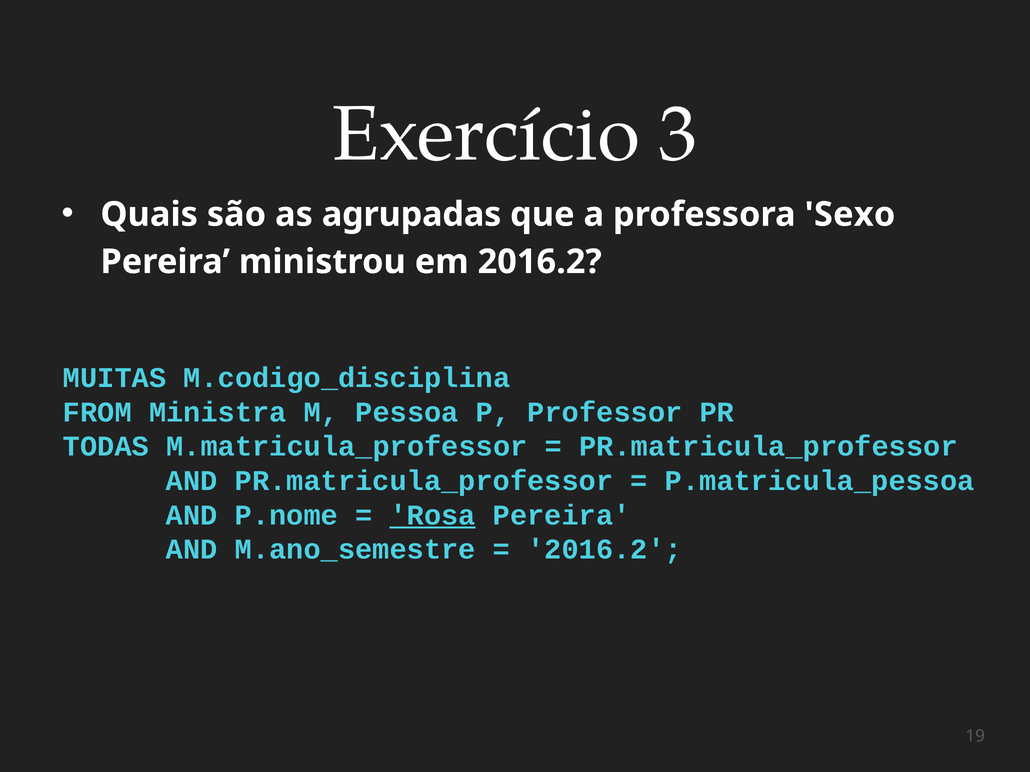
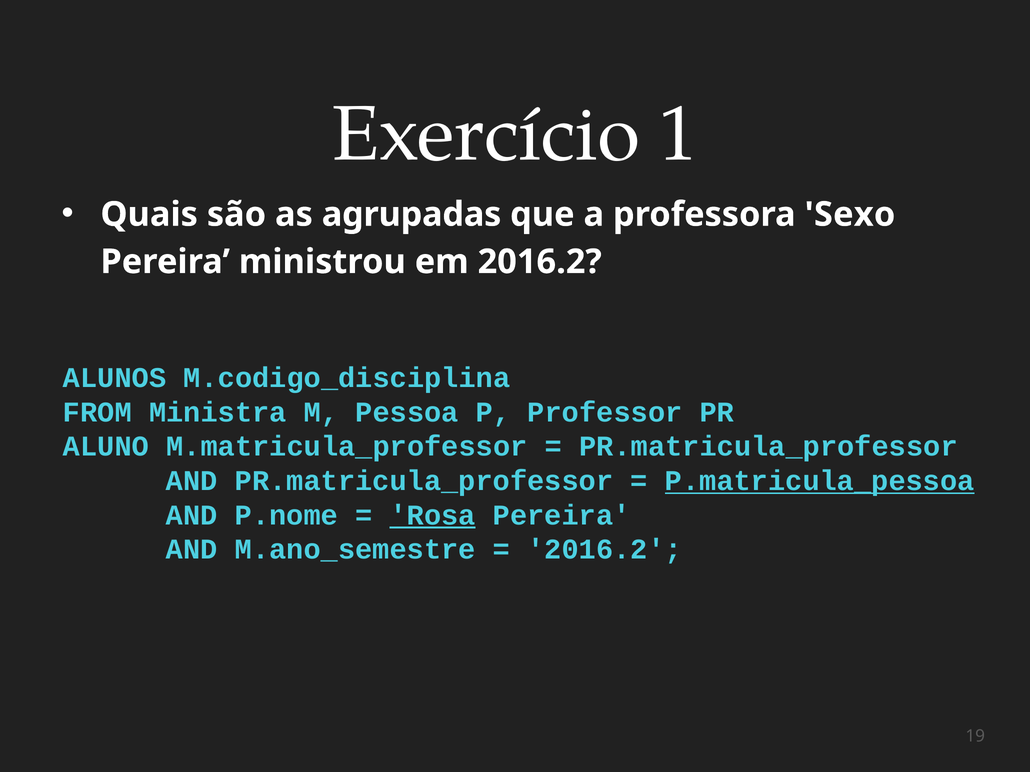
3: 3 -> 1 (678, 134)
MUITAS: MUITAS -> ALUNOS (115, 378)
TODAS: TODAS -> ALUNO (106, 447)
P.matricula_pessoa underline: none -> present (820, 481)
